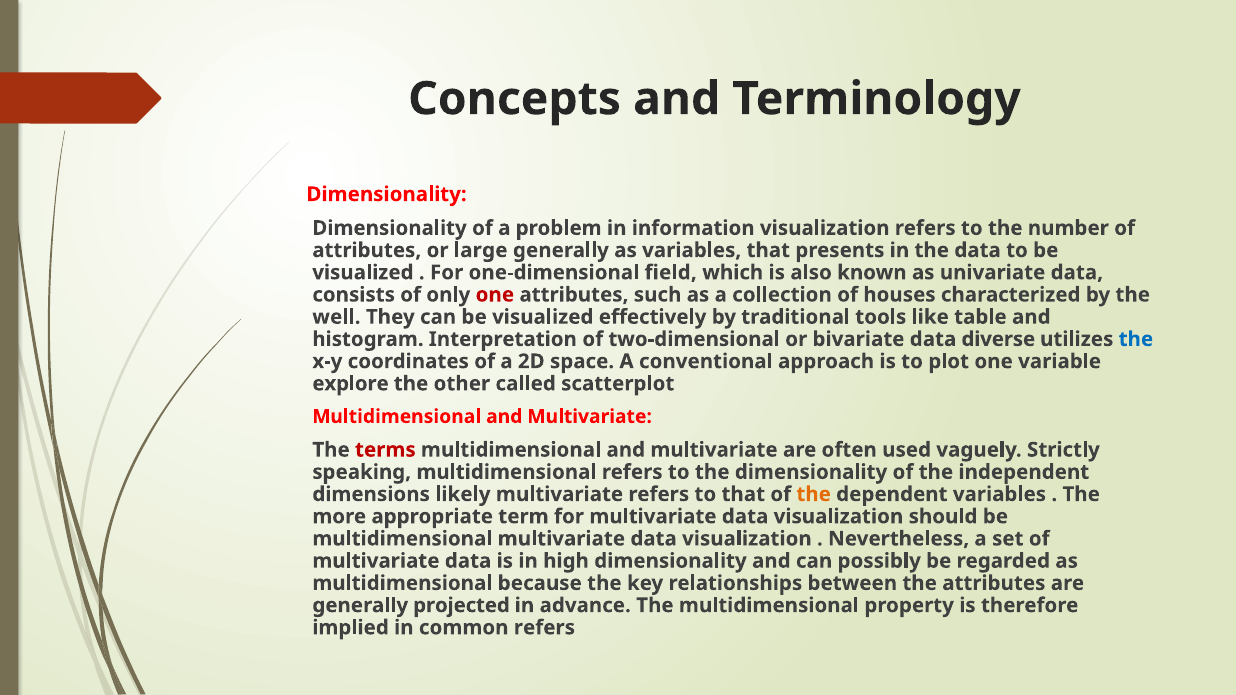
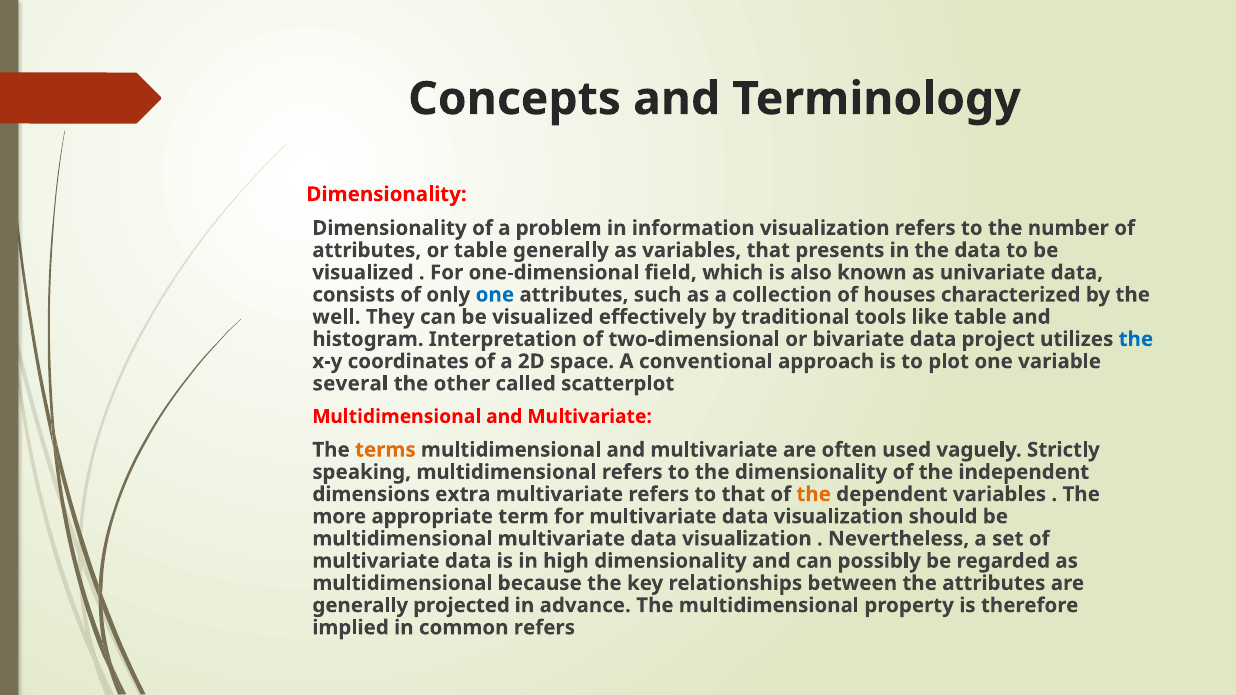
or large: large -> table (481, 250)
one colour: red -> blue (495, 295)
diverse: diverse -> project (998, 339)
explore: explore -> several (350, 384)
terms colour: red -> orange (385, 450)
likely: likely -> extra (463, 494)
